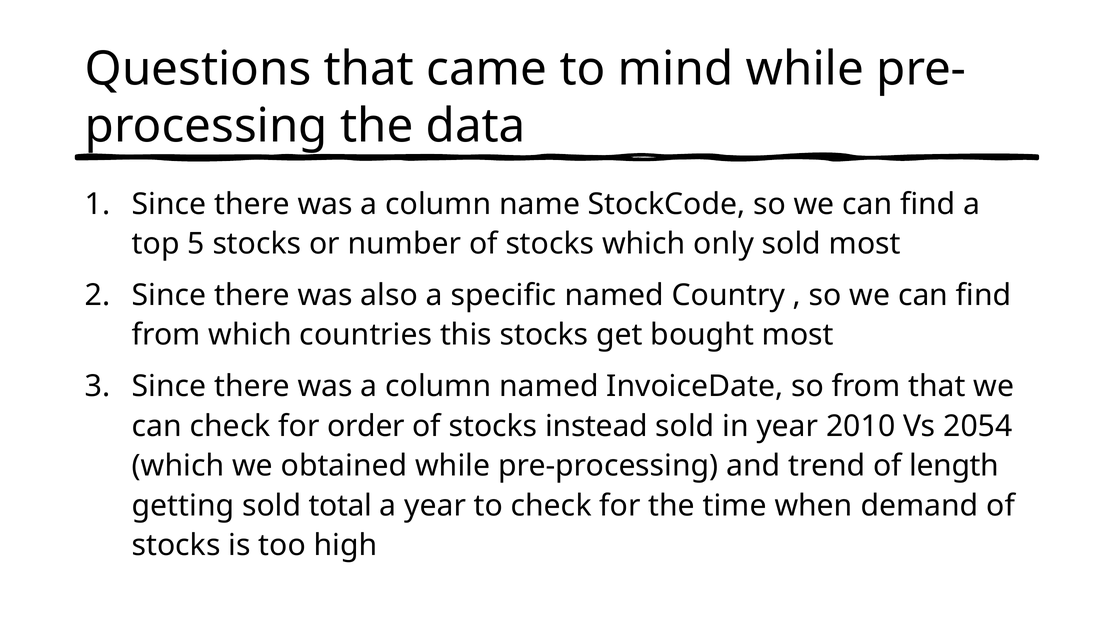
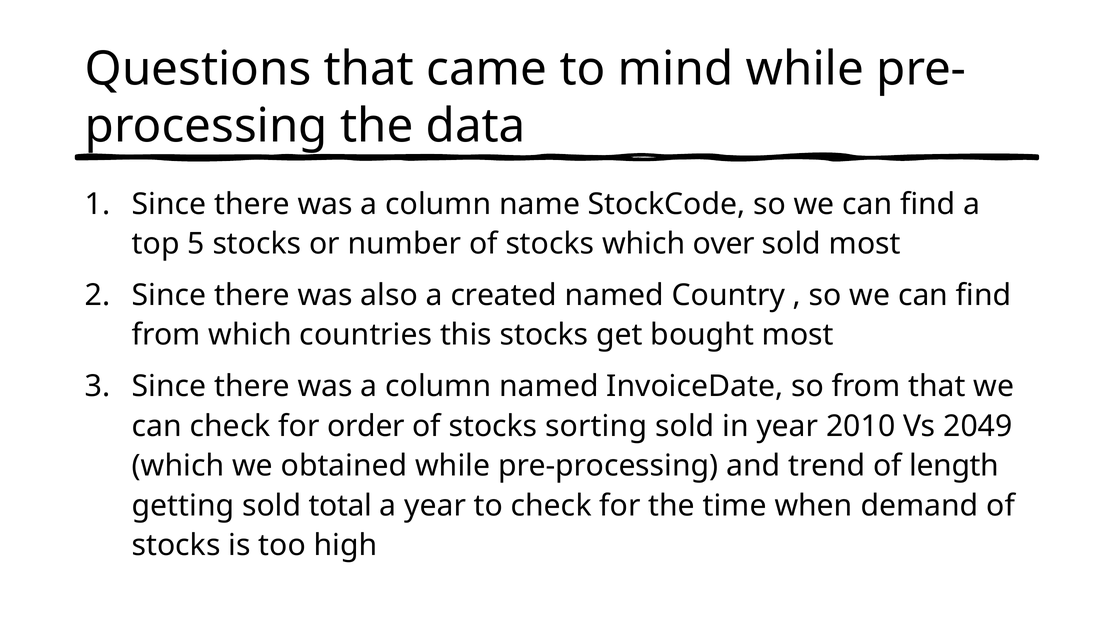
only: only -> over (724, 244)
specific: specific -> created (504, 295)
instead: instead -> sorting (596, 427)
2054: 2054 -> 2049 (978, 427)
